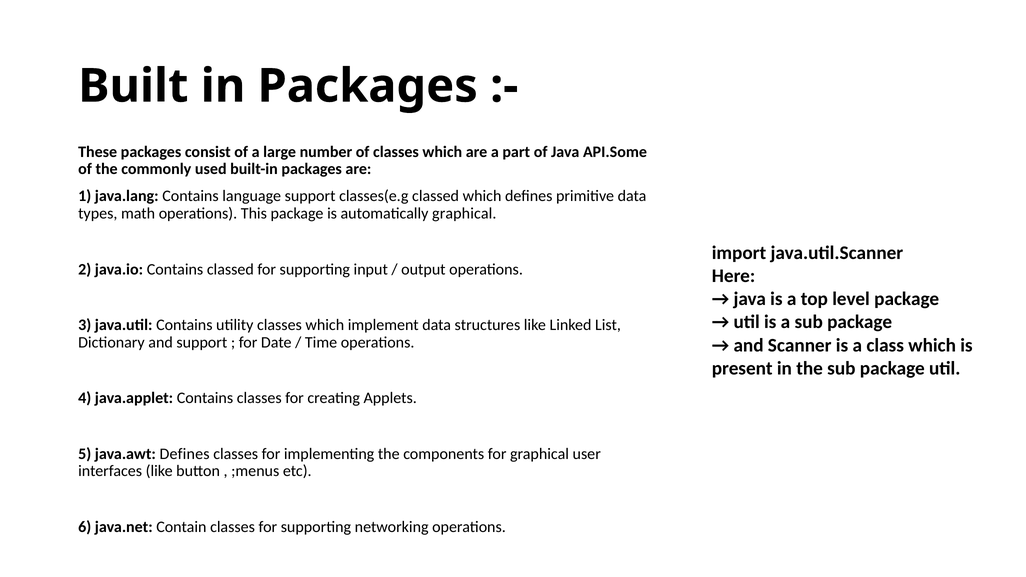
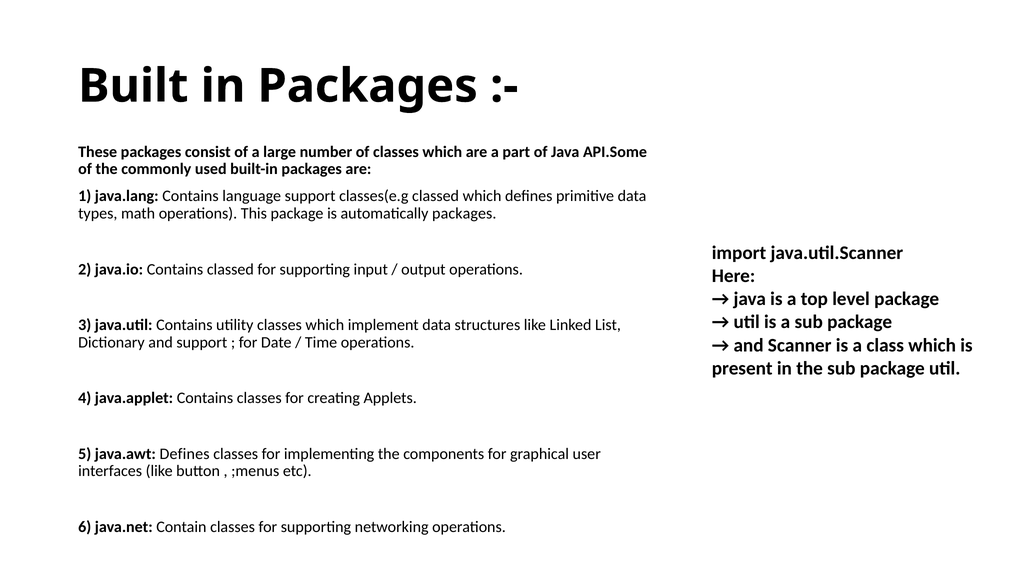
automatically graphical: graphical -> packages (464, 214)
